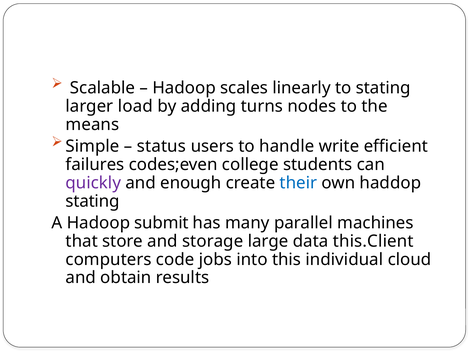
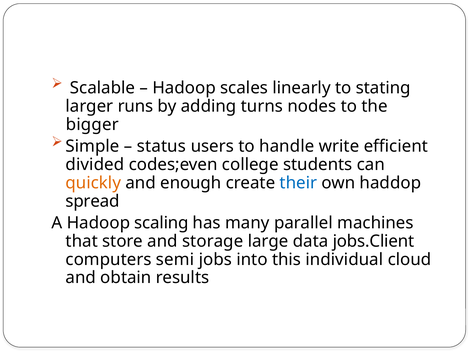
load: load -> runs (136, 106)
means: means -> bigger (92, 124)
failures: failures -> divided (95, 164)
quickly colour: purple -> orange (93, 183)
stating: stating -> spread (93, 201)
submit: submit -> scaling (161, 223)
this.Client: this.Client -> jobs.Client (373, 241)
code: code -> semi (175, 259)
